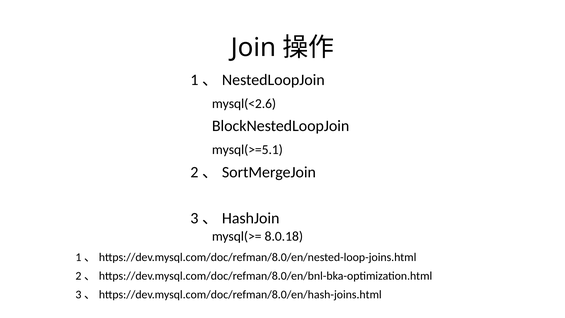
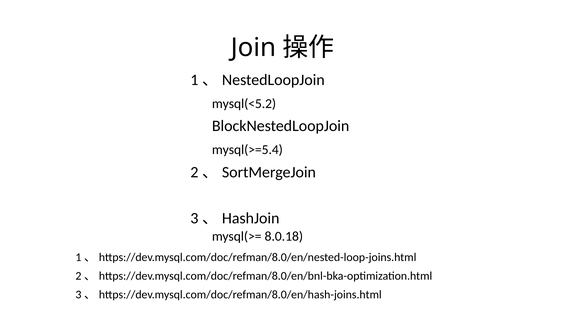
mysql(<2.6: mysql(<2.6 -> mysql(<5.2 (244, 104)
mysql(>=5.1: mysql(>=5.1 -> mysql(>=5.4 (247, 150)
